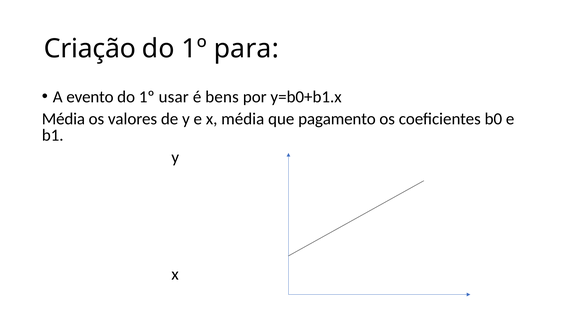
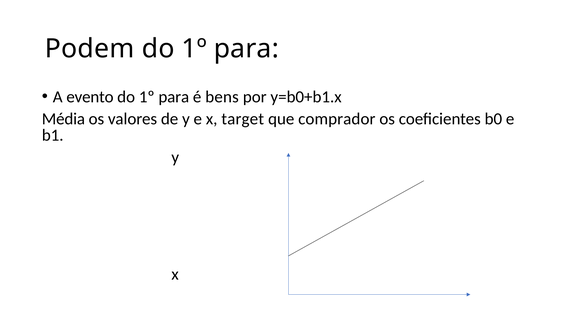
Criação: Criação -> Podem (90, 49)
usar: usar -> para (174, 97)
x média: média -> target (243, 119)
pagamento: pagamento -> comprador (337, 119)
